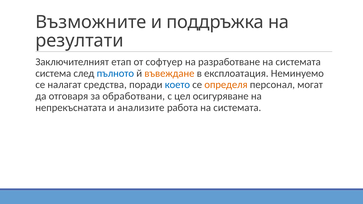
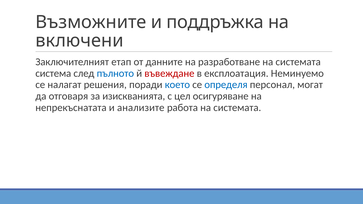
резултати: резултати -> включени (79, 41)
софтуер: софтуер -> данните (164, 62)
въвеждане colour: orange -> red (169, 73)
средства: средства -> решения (105, 85)
определя colour: orange -> blue (226, 85)
обработвани: обработвани -> изискванията (134, 96)
